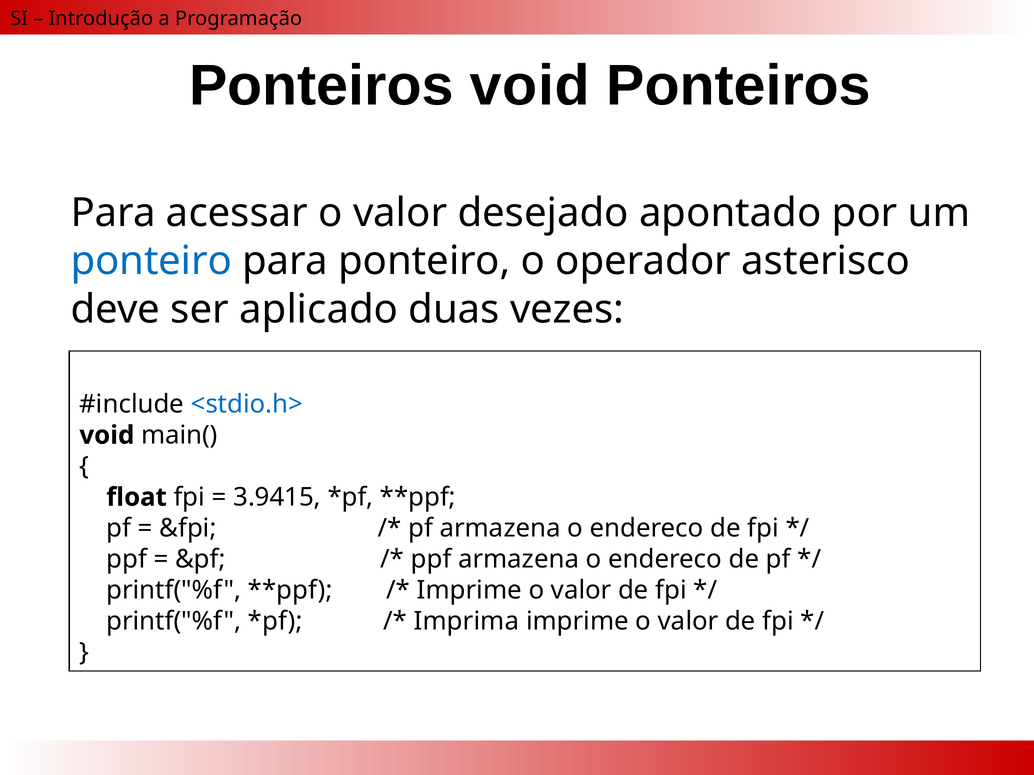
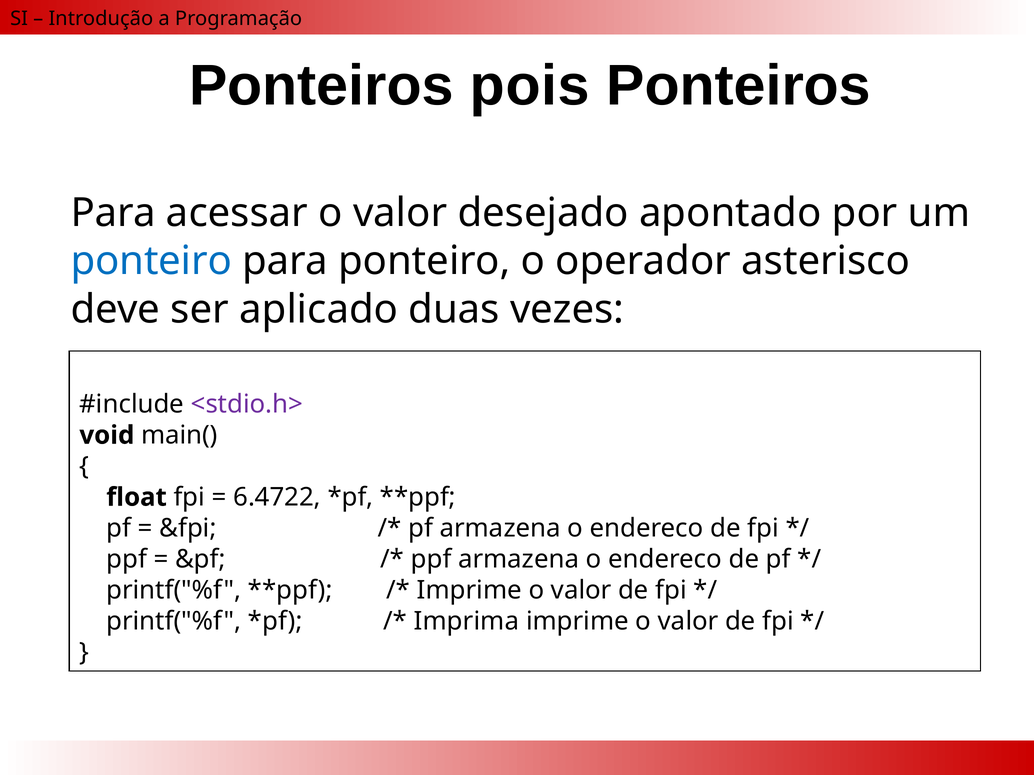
Ponteiros void: void -> pois (530, 86)
<stdio.h> colour: blue -> purple (247, 404)
3.9415: 3.9415 -> 6.4722 (277, 498)
